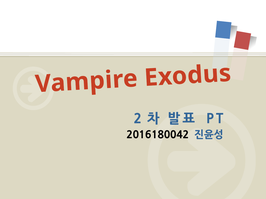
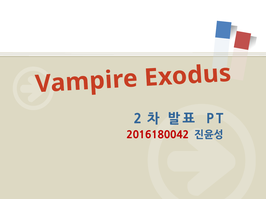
2016180042 colour: black -> red (158, 135)
